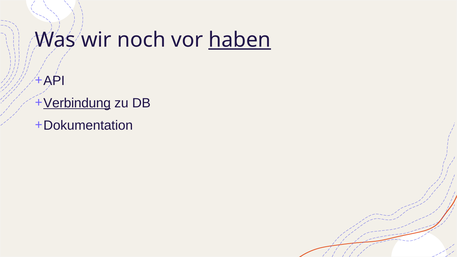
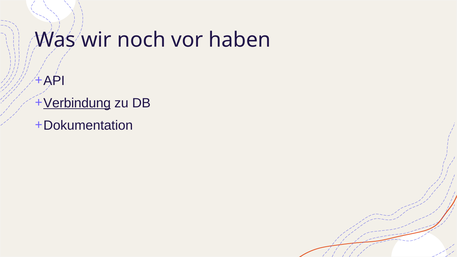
haben underline: present -> none (240, 40)
